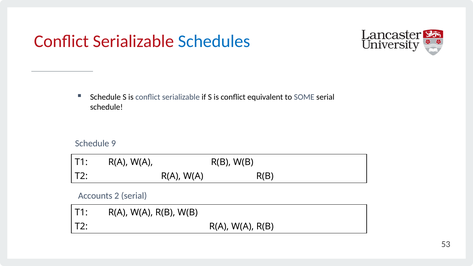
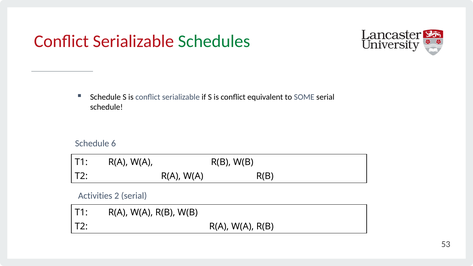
Schedules colour: blue -> green (214, 41)
9: 9 -> 6 (114, 144)
Accounts: Accounts -> Activities (95, 196)
